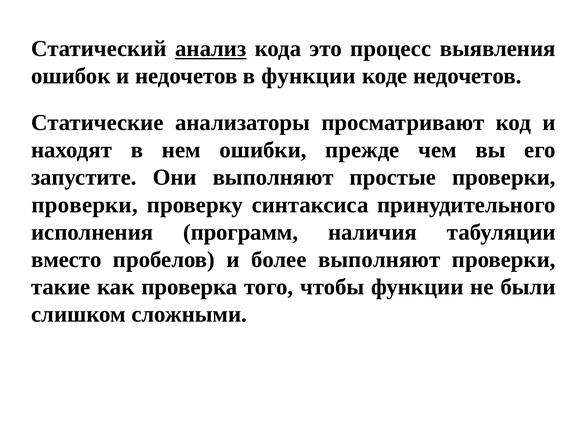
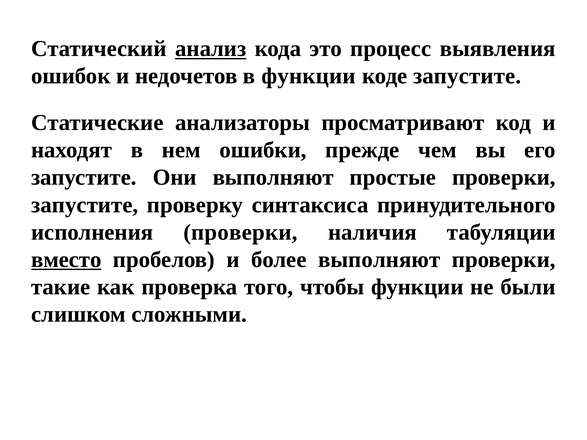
коде недочетов: недочетов -> запустите (467, 76)
проверки: проверки -> запустите (85, 205)
исполнения программ: программ -> проверки (240, 232)
вместо underline: none -> present (66, 260)
